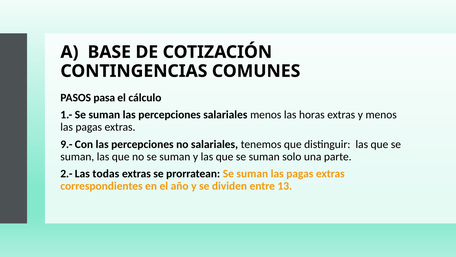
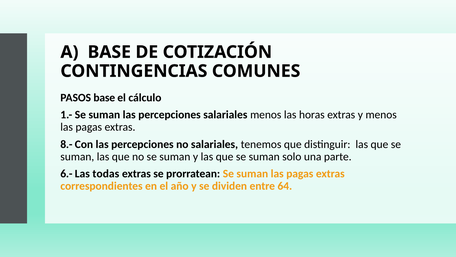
PASOS pasa: pasa -> base (104, 98)
9.-: 9.- -> 8.- (66, 144)
2.-: 2.- -> 6.- (66, 173)
13: 13 -> 64 (285, 186)
